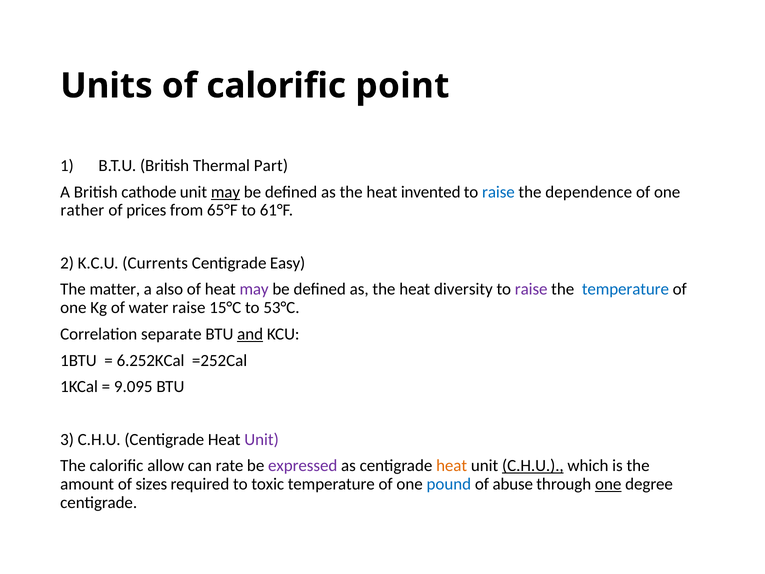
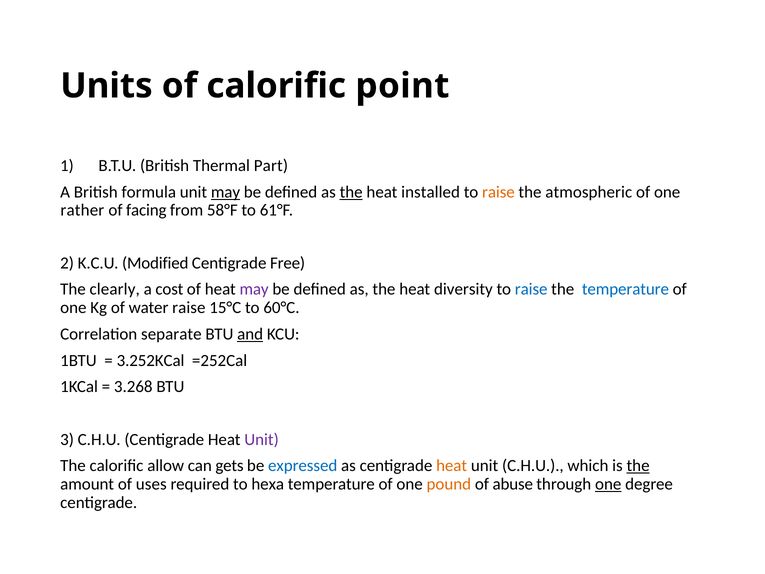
cathode: cathode -> formula (149, 192)
the underline: none -> present (351, 192)
invented: invented -> installed (431, 192)
raise colour: blue -> orange (498, 192)
dependence: dependence -> atmospheric (589, 192)
prices: prices -> facing (146, 210)
65°F: 65°F -> 58°F (222, 210)
Currents: Currents -> Modified (155, 263)
Easy: Easy -> Free (288, 263)
matter: matter -> clearly (115, 289)
also: also -> cost (169, 289)
raise colour: purple -> blue (531, 289)
53°C: 53°C -> 60°C (281, 308)
6.252KCal: 6.252KCal -> 3.252KCal (151, 360)
9.095: 9.095 -> 3.268 (133, 387)
rate: rate -> gets (230, 466)
expressed colour: purple -> blue (303, 466)
C.H.U underline: present -> none (533, 466)
the underline: none -> present (638, 466)
sizes: sizes -> uses (151, 484)
toxic: toxic -> hexa (268, 484)
pound colour: blue -> orange (449, 484)
